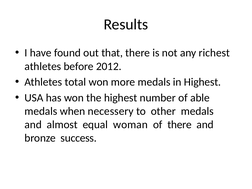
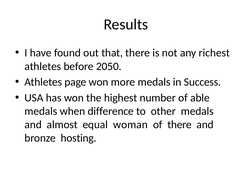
2012: 2012 -> 2050 (109, 66)
total: total -> page (75, 82)
in Highest: Highest -> Success (202, 82)
necessery: necessery -> difference (111, 111)
success: success -> hosting (79, 138)
